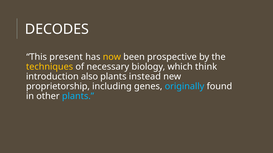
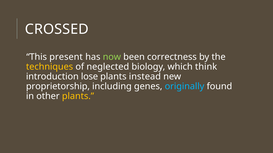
DECODES: DECODES -> CROSSED (57, 29)
now colour: yellow -> light green (112, 57)
prospective: prospective -> correctness (172, 57)
necessary: necessary -> neglected (108, 67)
also: also -> lose (89, 77)
plants colour: light blue -> yellow (78, 96)
